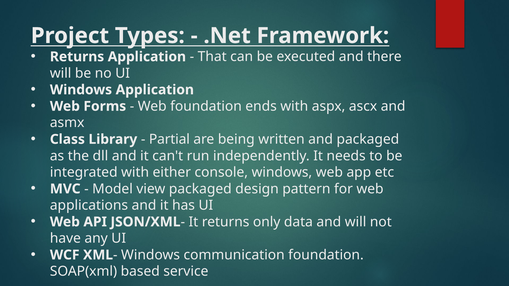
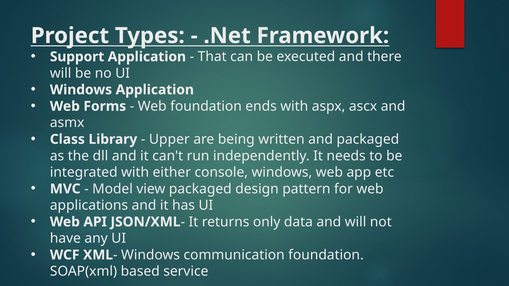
Returns: Returns -> Support (77, 57)
Partial: Partial -> Upper (169, 139)
